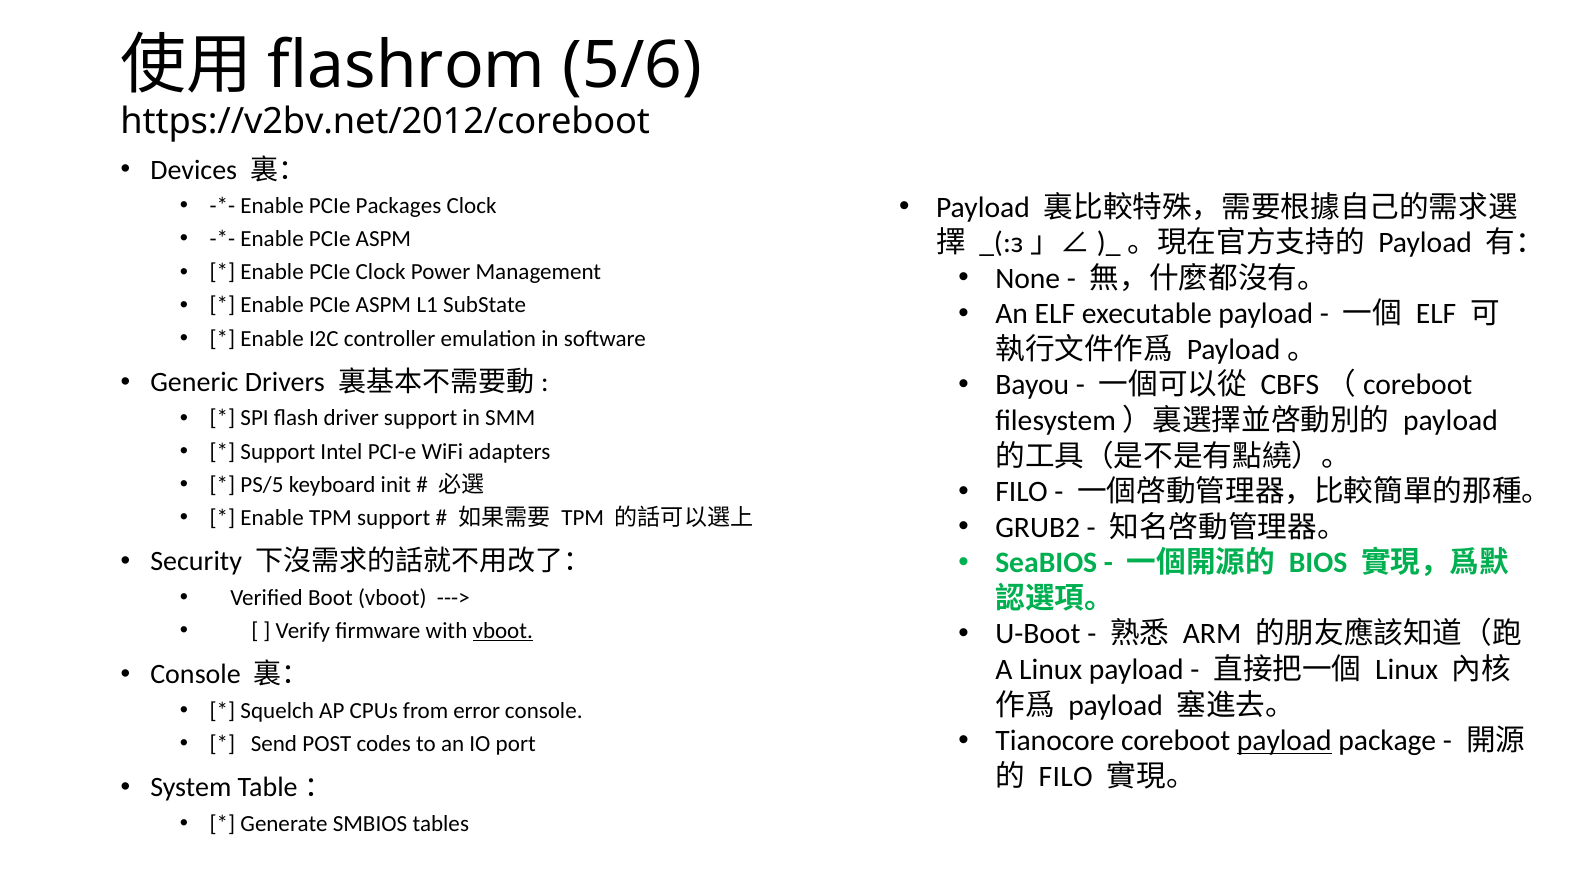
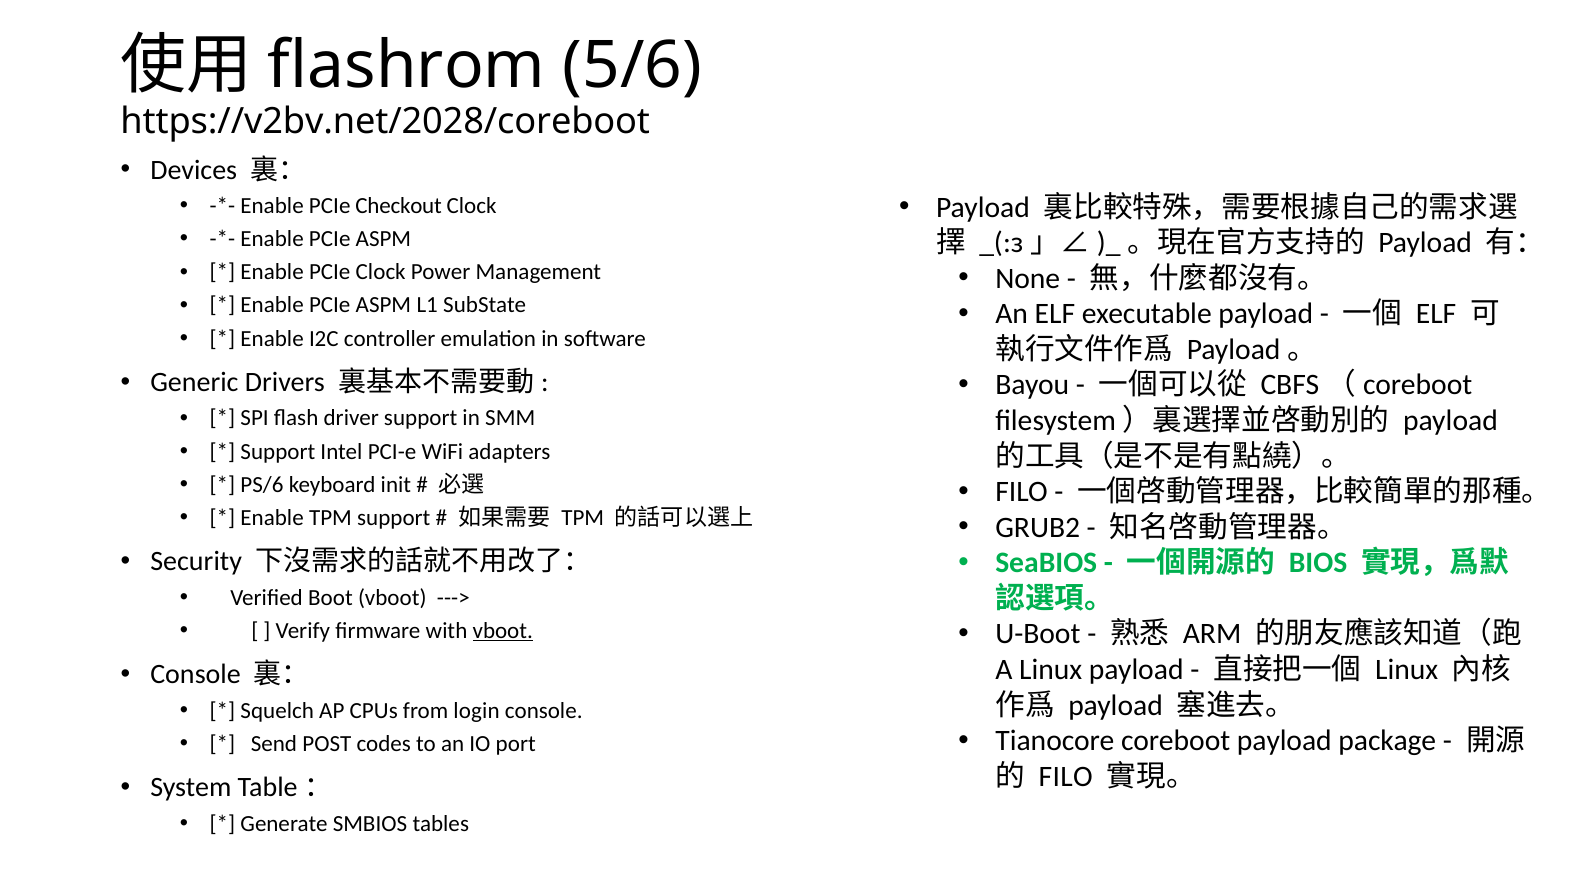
https://v2bv.net/2012/coreboot: https://v2bv.net/2012/coreboot -> https://v2bv.net/2028/coreboot (385, 121)
Packages: Packages -> Checkout (399, 206)
PS/5: PS/5 -> PS/6 (262, 484)
error: error -> login (477, 710)
payload underline: present -> none (1284, 741)
